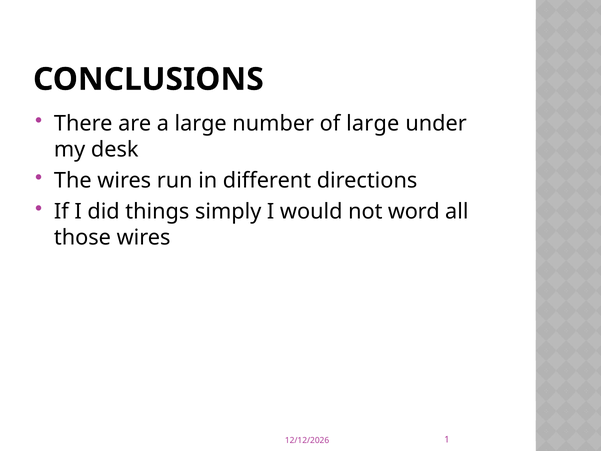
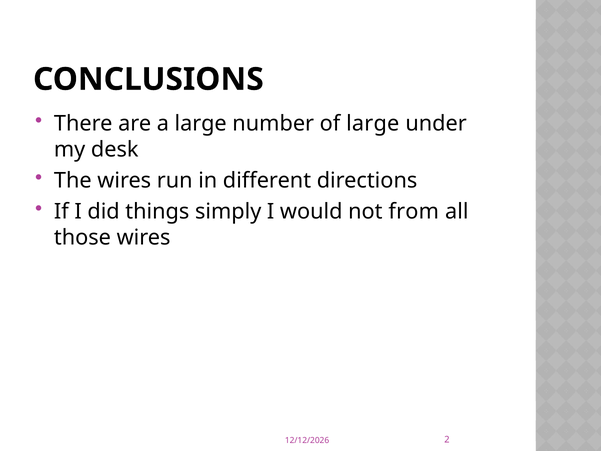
word: word -> from (414, 211)
1: 1 -> 2 (447, 440)
